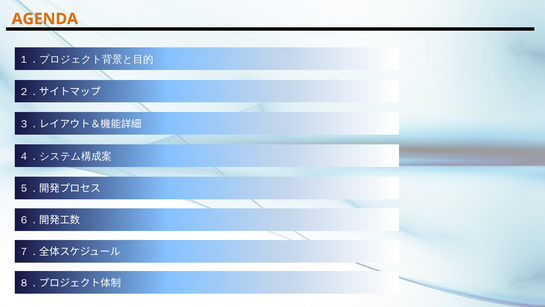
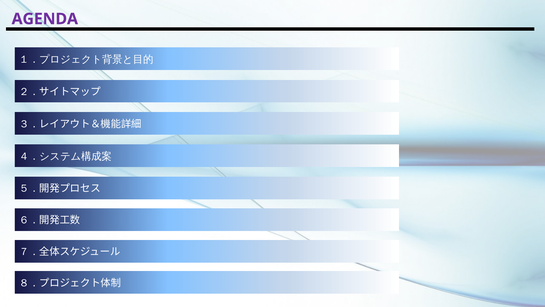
AGENDA colour: orange -> purple (45, 19)
